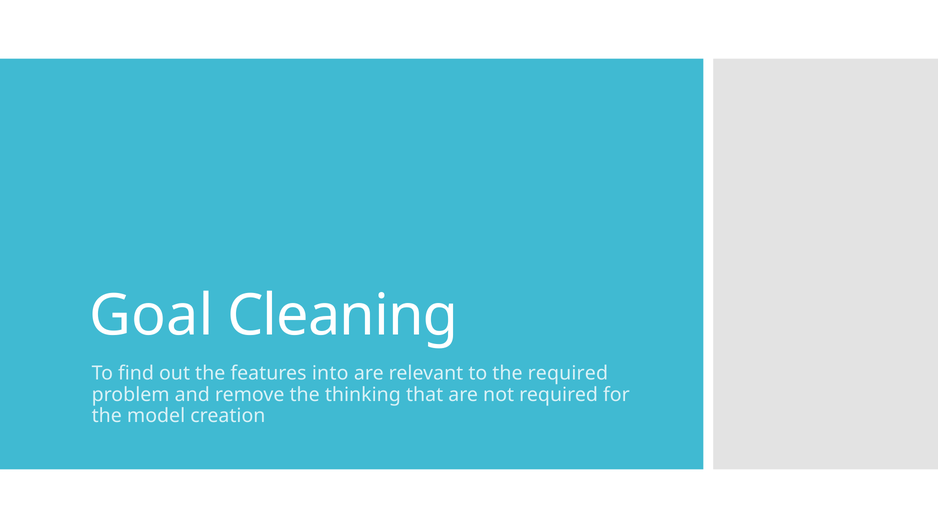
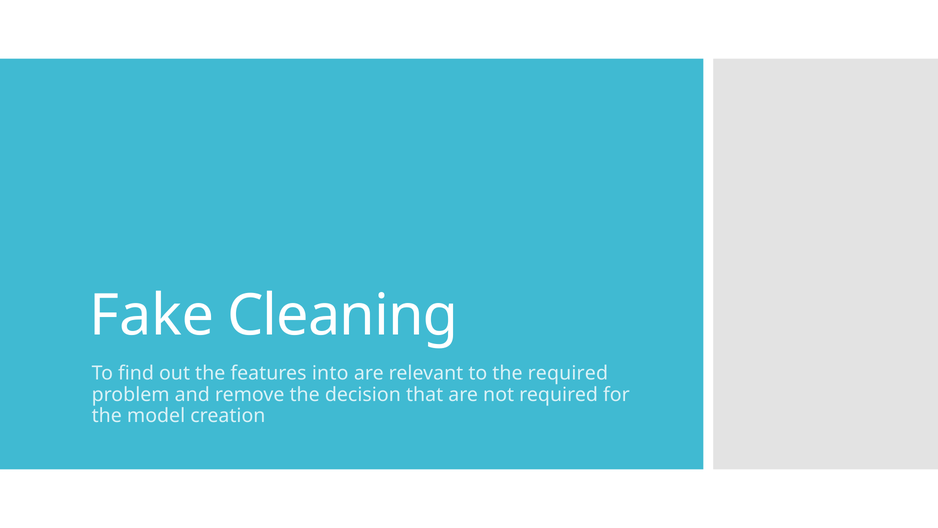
Goal: Goal -> Fake (152, 315)
thinking: thinking -> decision (363, 394)
